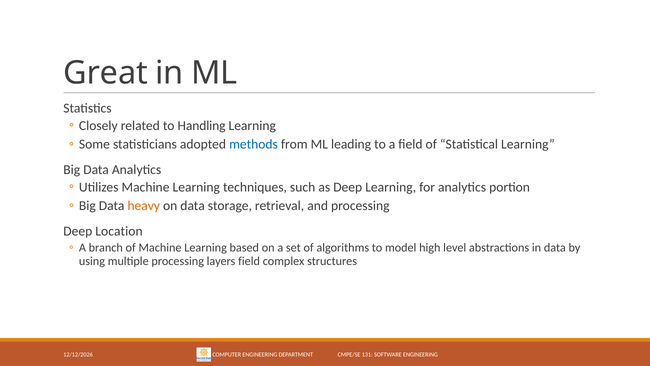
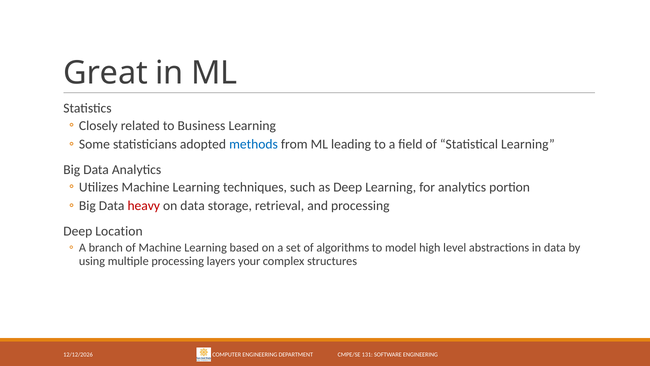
Handling: Handling -> Business (201, 125)
heavy colour: orange -> red (144, 206)
layers field: field -> your (249, 261)
